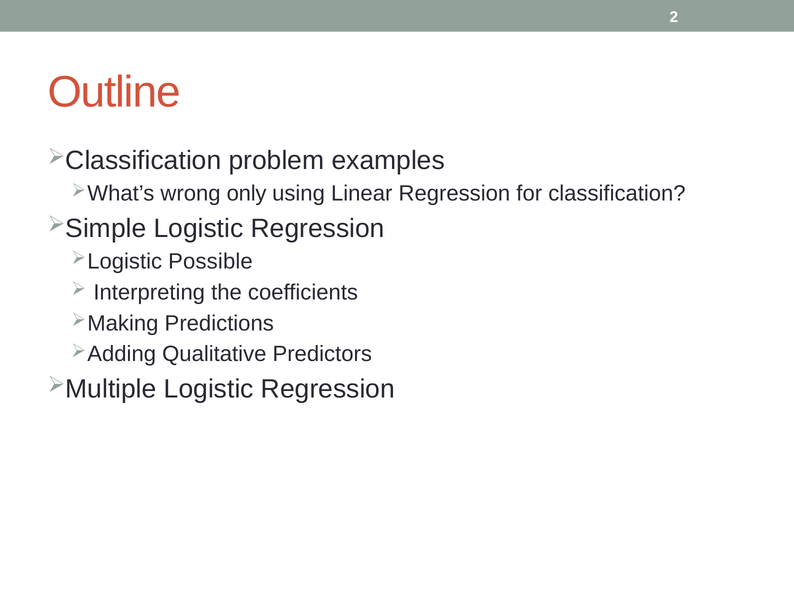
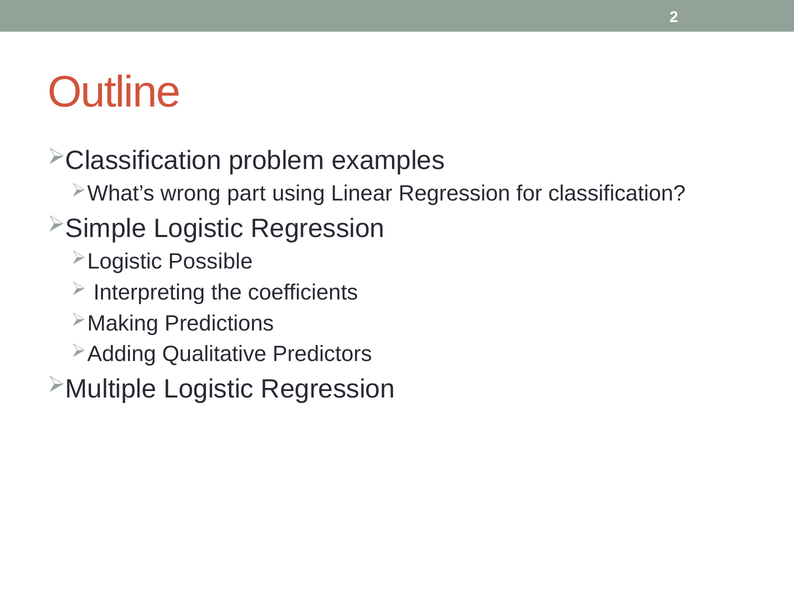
only: only -> part (246, 194)
